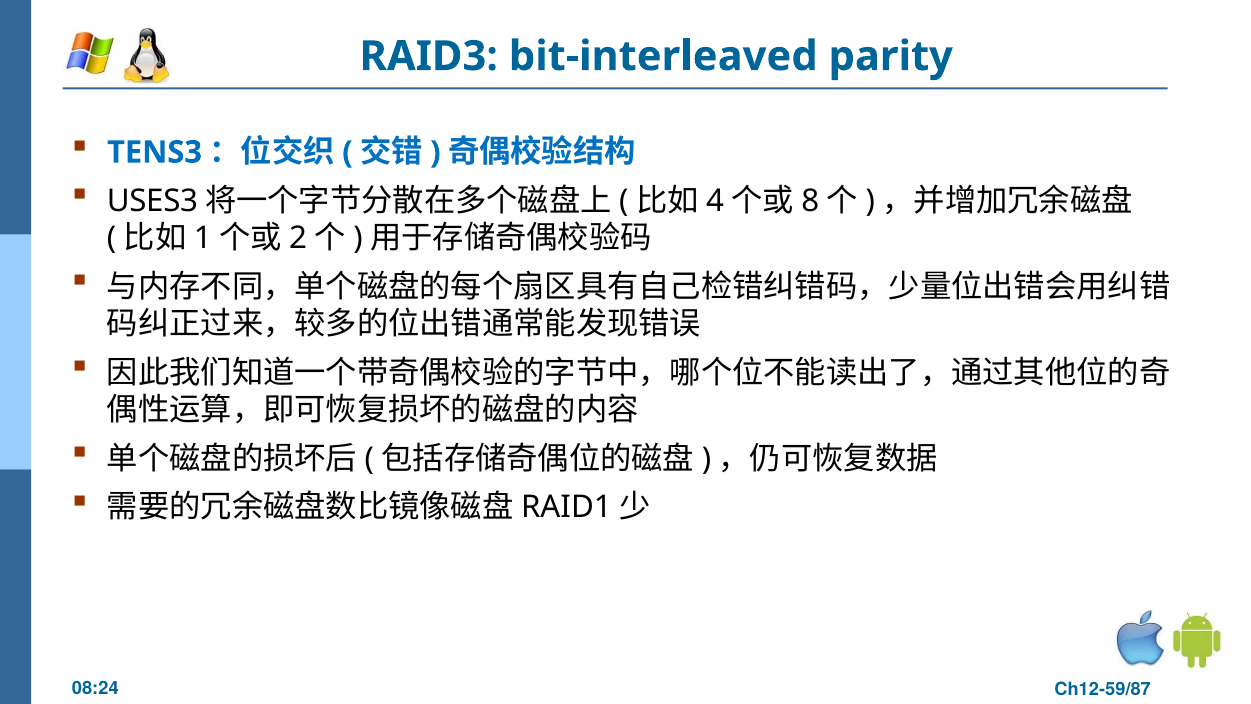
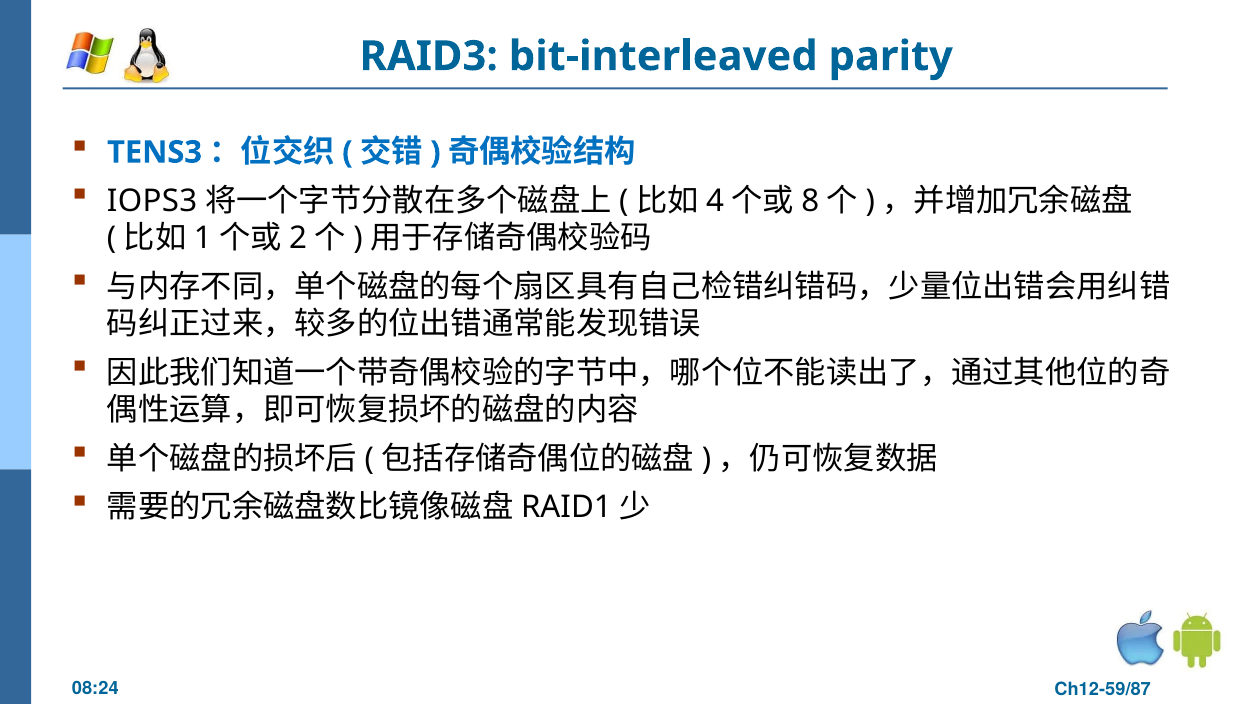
USES3: USES3 -> IOPS3 (152, 201)
